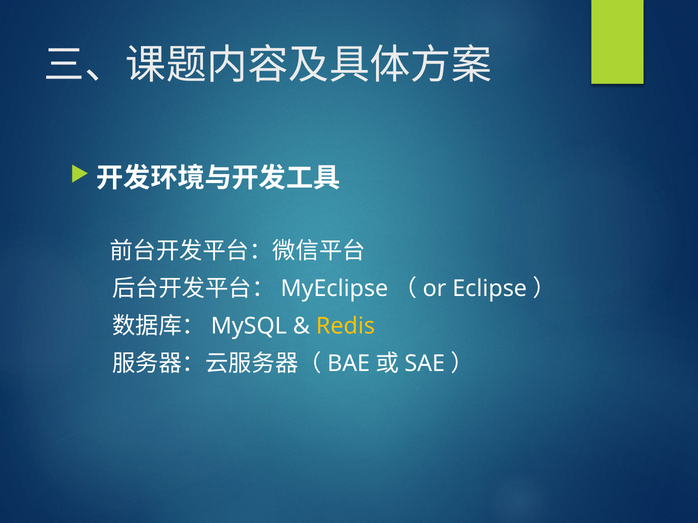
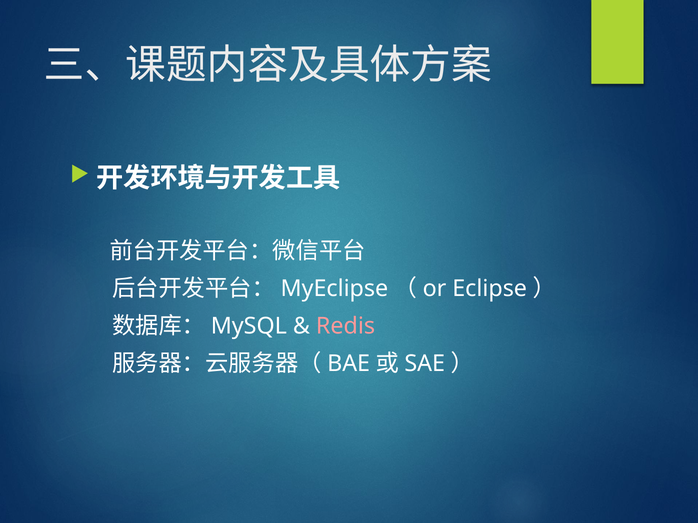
Redis colour: yellow -> pink (346, 326)
